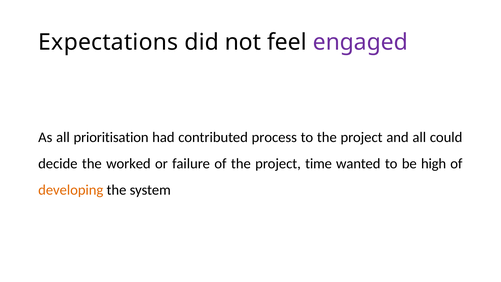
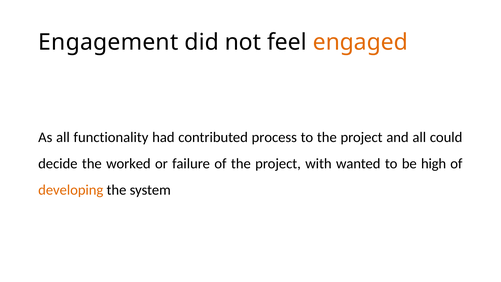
Expectations: Expectations -> Engagement (108, 42)
engaged colour: purple -> orange (360, 42)
prioritisation: prioritisation -> functionality (111, 137)
time: time -> with (318, 164)
